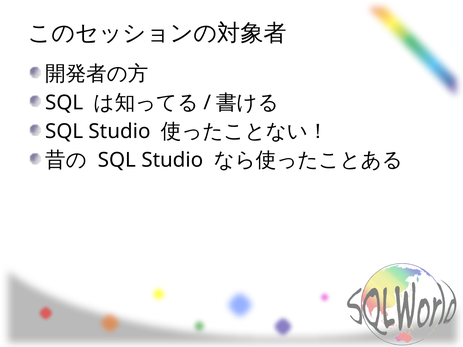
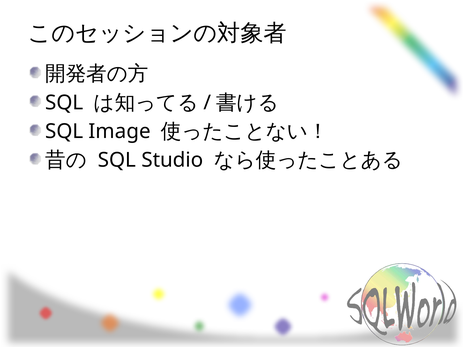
Studio: Studio -> Image (120, 131)
